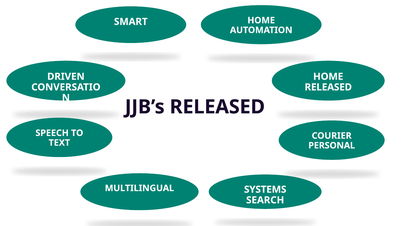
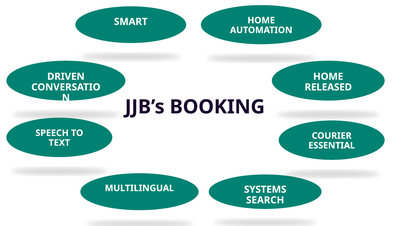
JJB’s RELEASED: RELEASED -> BOOKING (217, 107)
PERSONAL: PERSONAL -> ESSENTIAL (332, 146)
